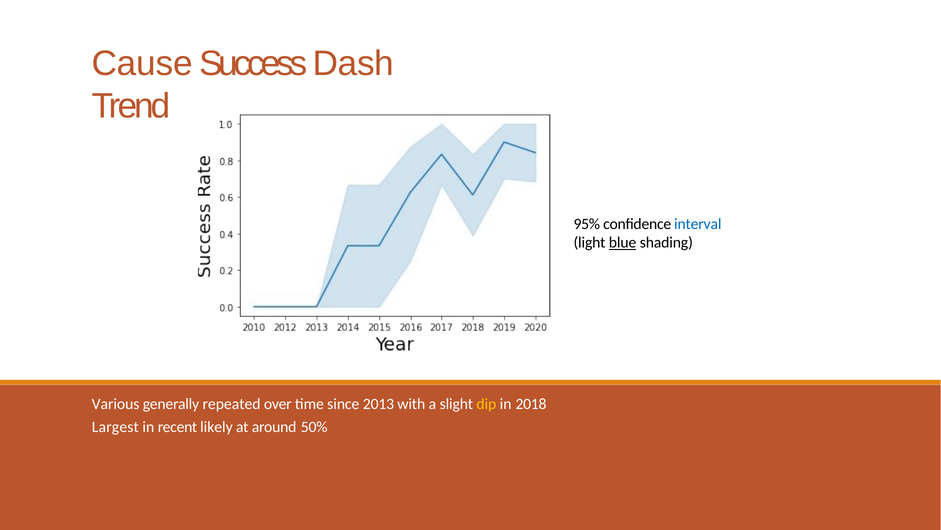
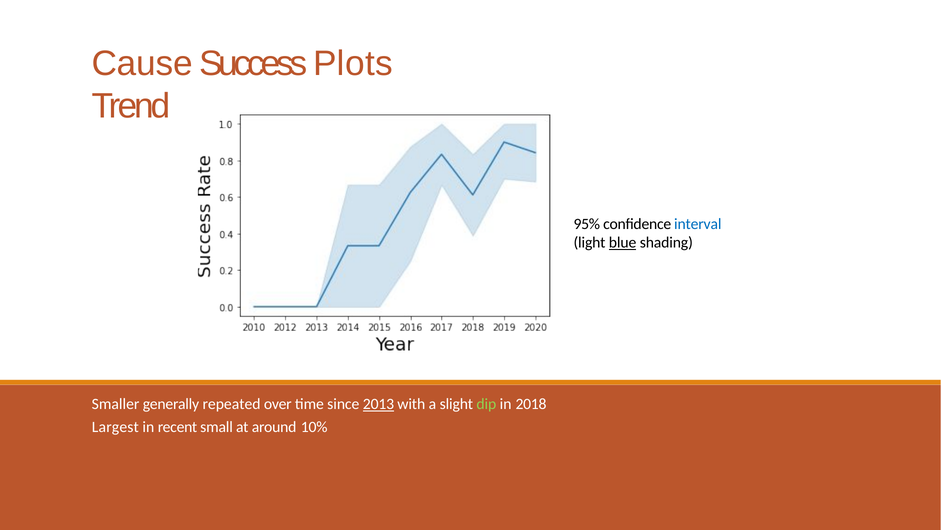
Dash: Dash -> Plots (353, 63)
Various: Various -> Smaller (116, 404)
2013 underline: none -> present (378, 404)
dip colour: yellow -> light green (486, 404)
likely: likely -> small (217, 427)
50%: 50% -> 10% (314, 427)
